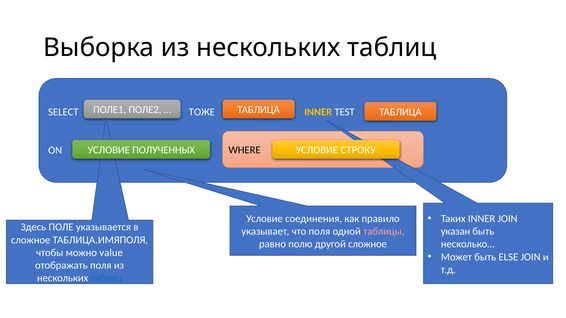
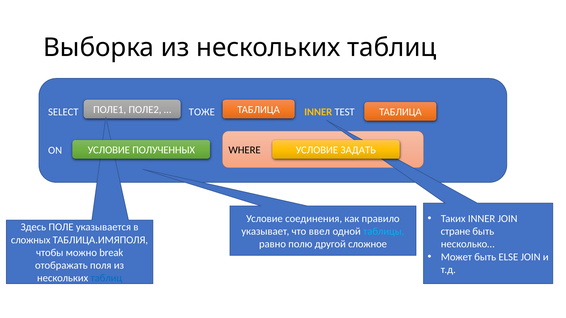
СТРОКУ: СТРОКУ -> ЗАДАТЬ (358, 150)
что поля: поля -> ввел (319, 232)
таблицы colour: pink -> light blue (384, 232)
указан: указан -> стране (456, 232)
сложное: сложное -> сложных (31, 240)
value: value -> break (111, 253)
